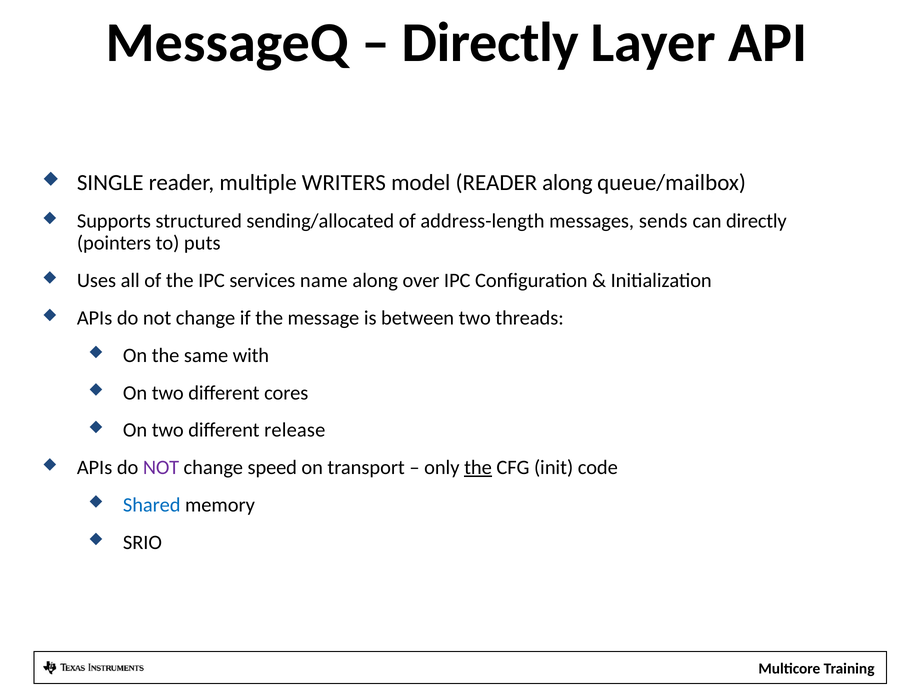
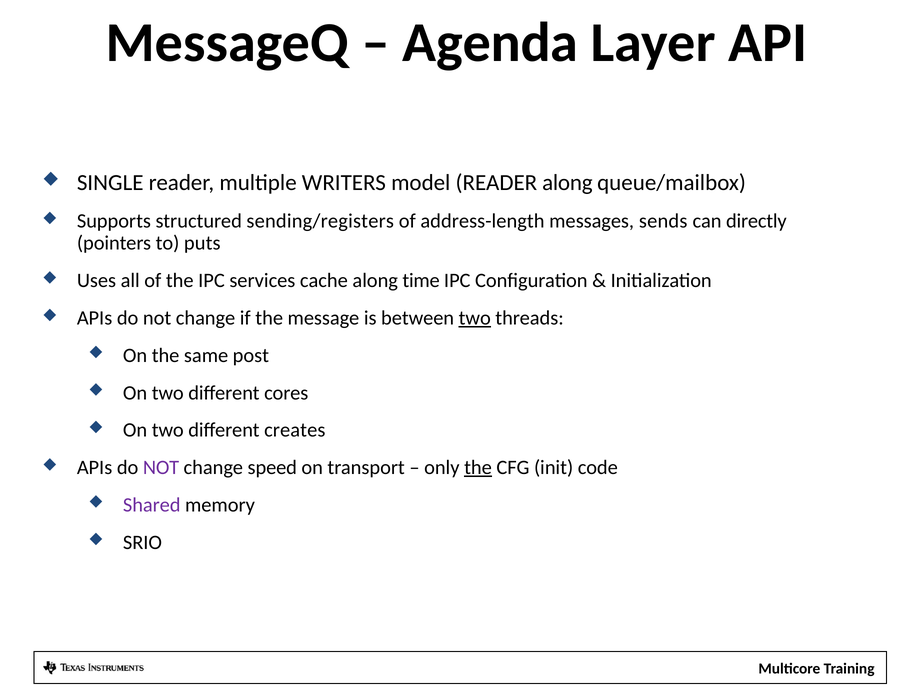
Directly: Directly -> Agenda (490, 43)
sending/allocated: sending/allocated -> sending/registers (320, 221)
name: name -> cache (324, 281)
over: over -> time (421, 281)
two underline: none -> present (475, 318)
with: with -> post (251, 356)
release: release -> creates (295, 431)
Shared colour: blue -> purple (152, 505)
